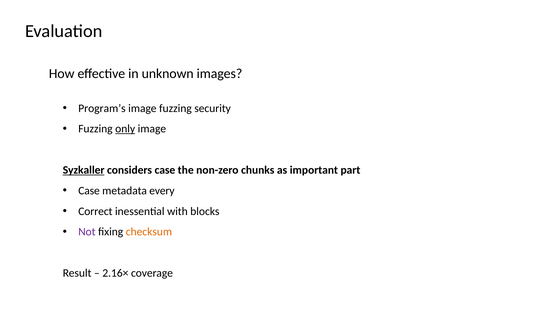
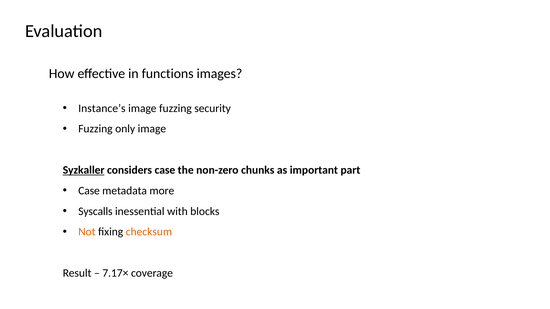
unknown: unknown -> functions (168, 74)
Program’s: Program’s -> Instance’s (102, 108)
only underline: present -> none (125, 129)
every: every -> more (162, 191)
Correct: Correct -> Syscalls (95, 212)
Not colour: purple -> orange (87, 232)
2.16×: 2.16× -> 7.17× (115, 273)
